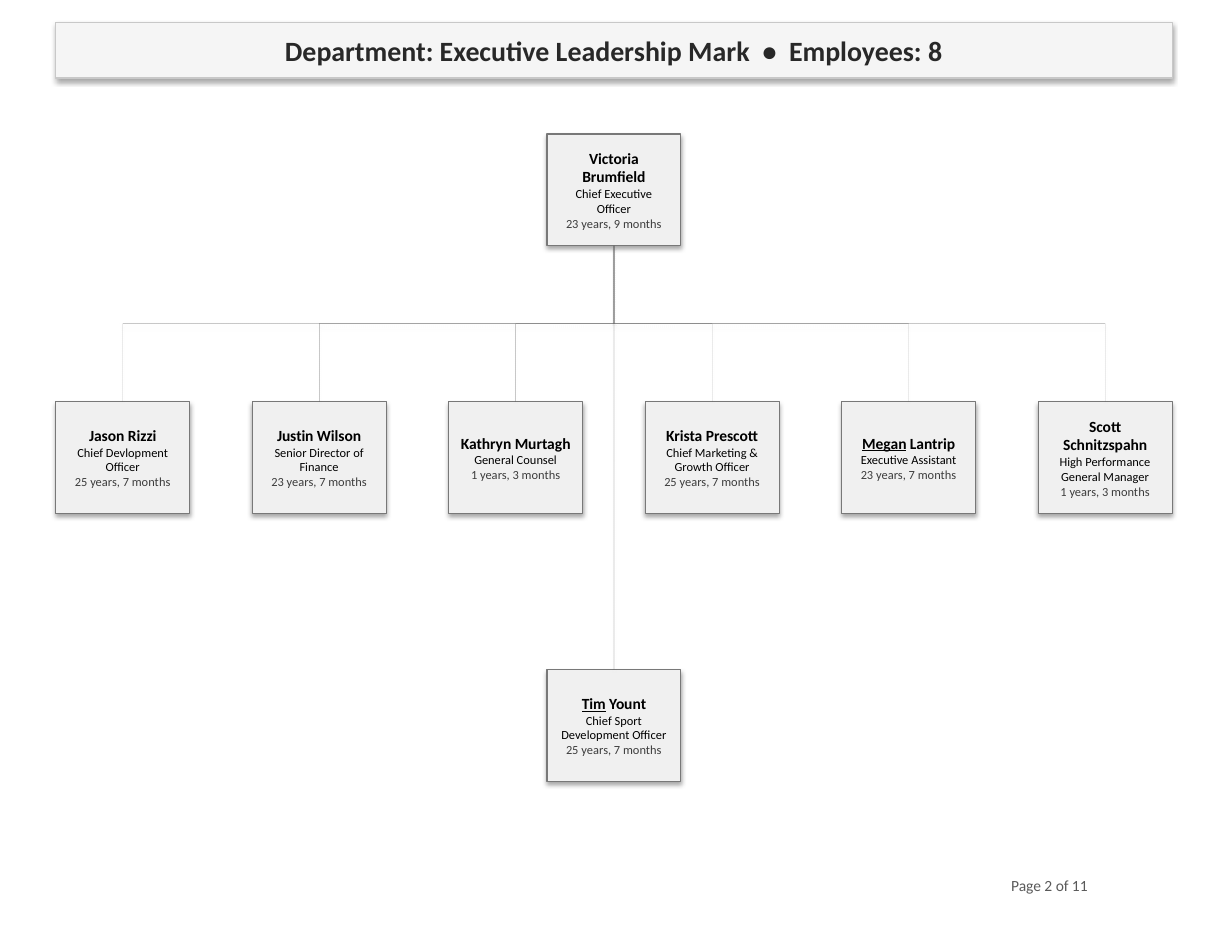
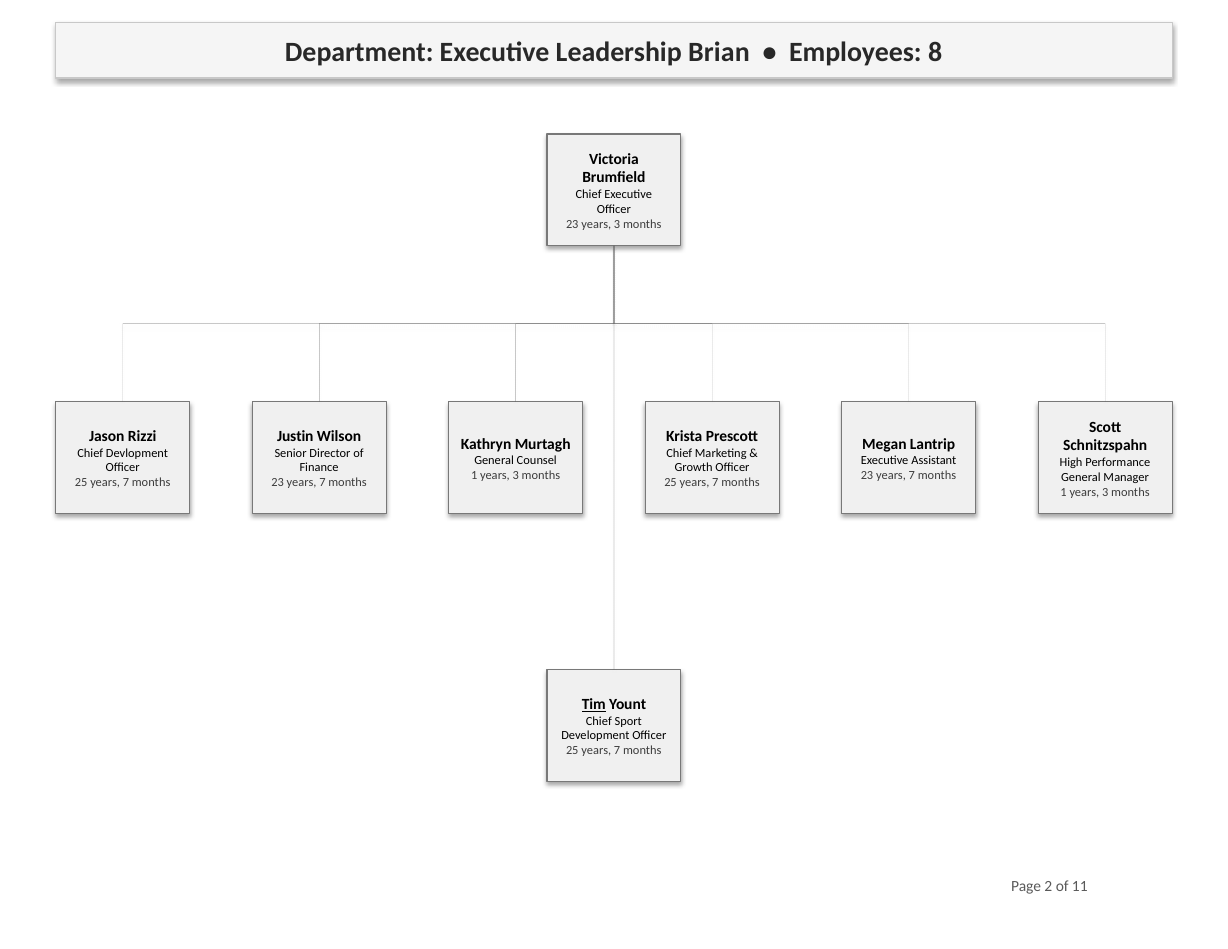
Mark: Mark -> Brian (719, 52)
23 years 9: 9 -> 3 (617, 224)
Megan underline: present -> none (884, 444)
